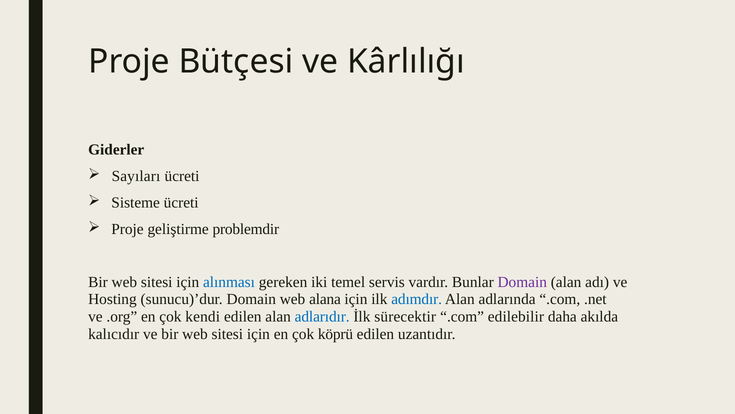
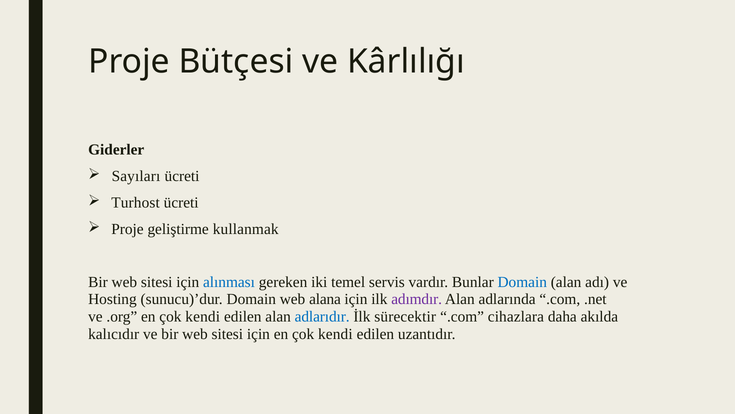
Sisteme: Sisteme -> Turhost (136, 202)
problemdir: problemdir -> kullanmak (246, 229)
Domain colour: purple -> blue (522, 282)
adımdır colour: blue -> purple (417, 299)
edilebilir: edilebilir -> cihazlara (516, 316)
için en çok köprü: köprü -> kendi (335, 334)
